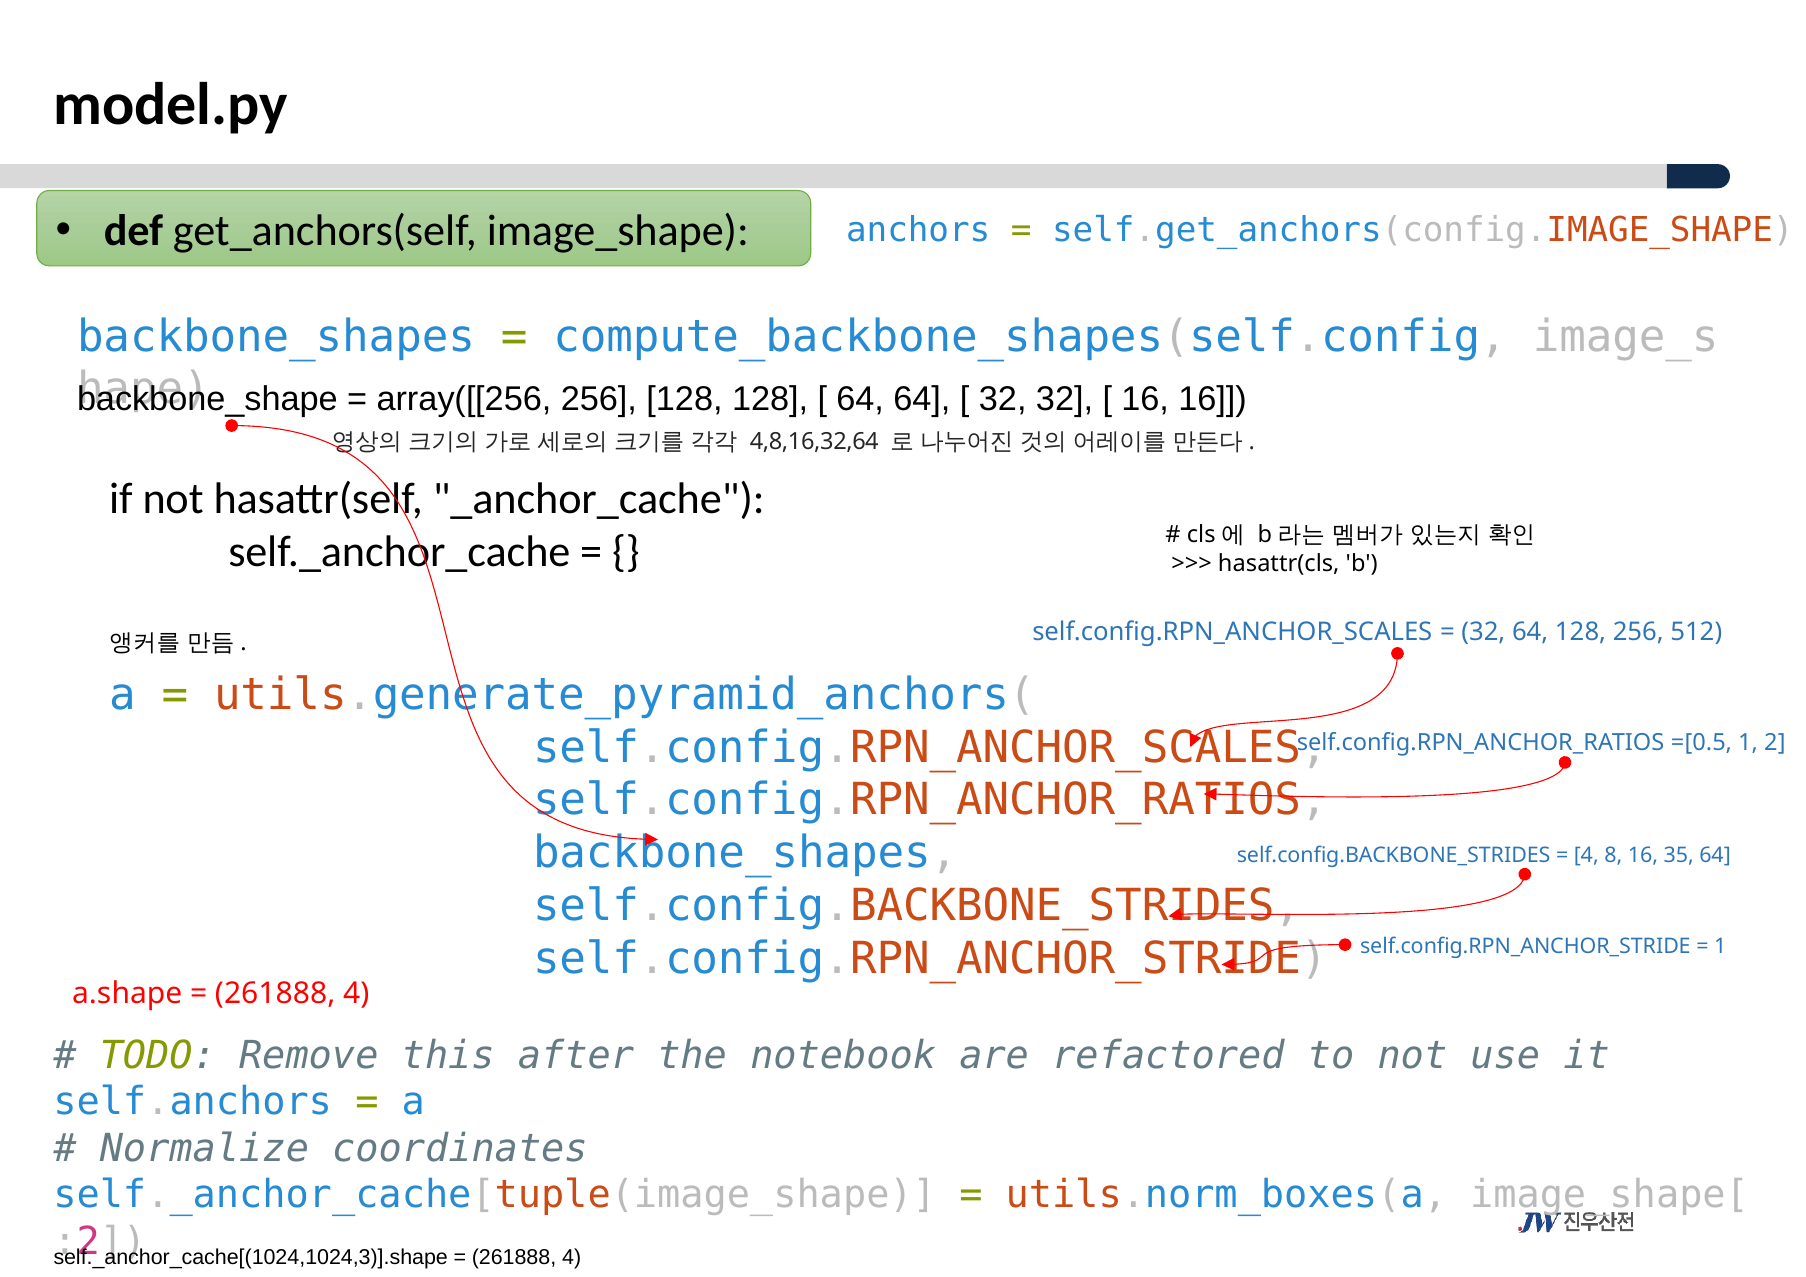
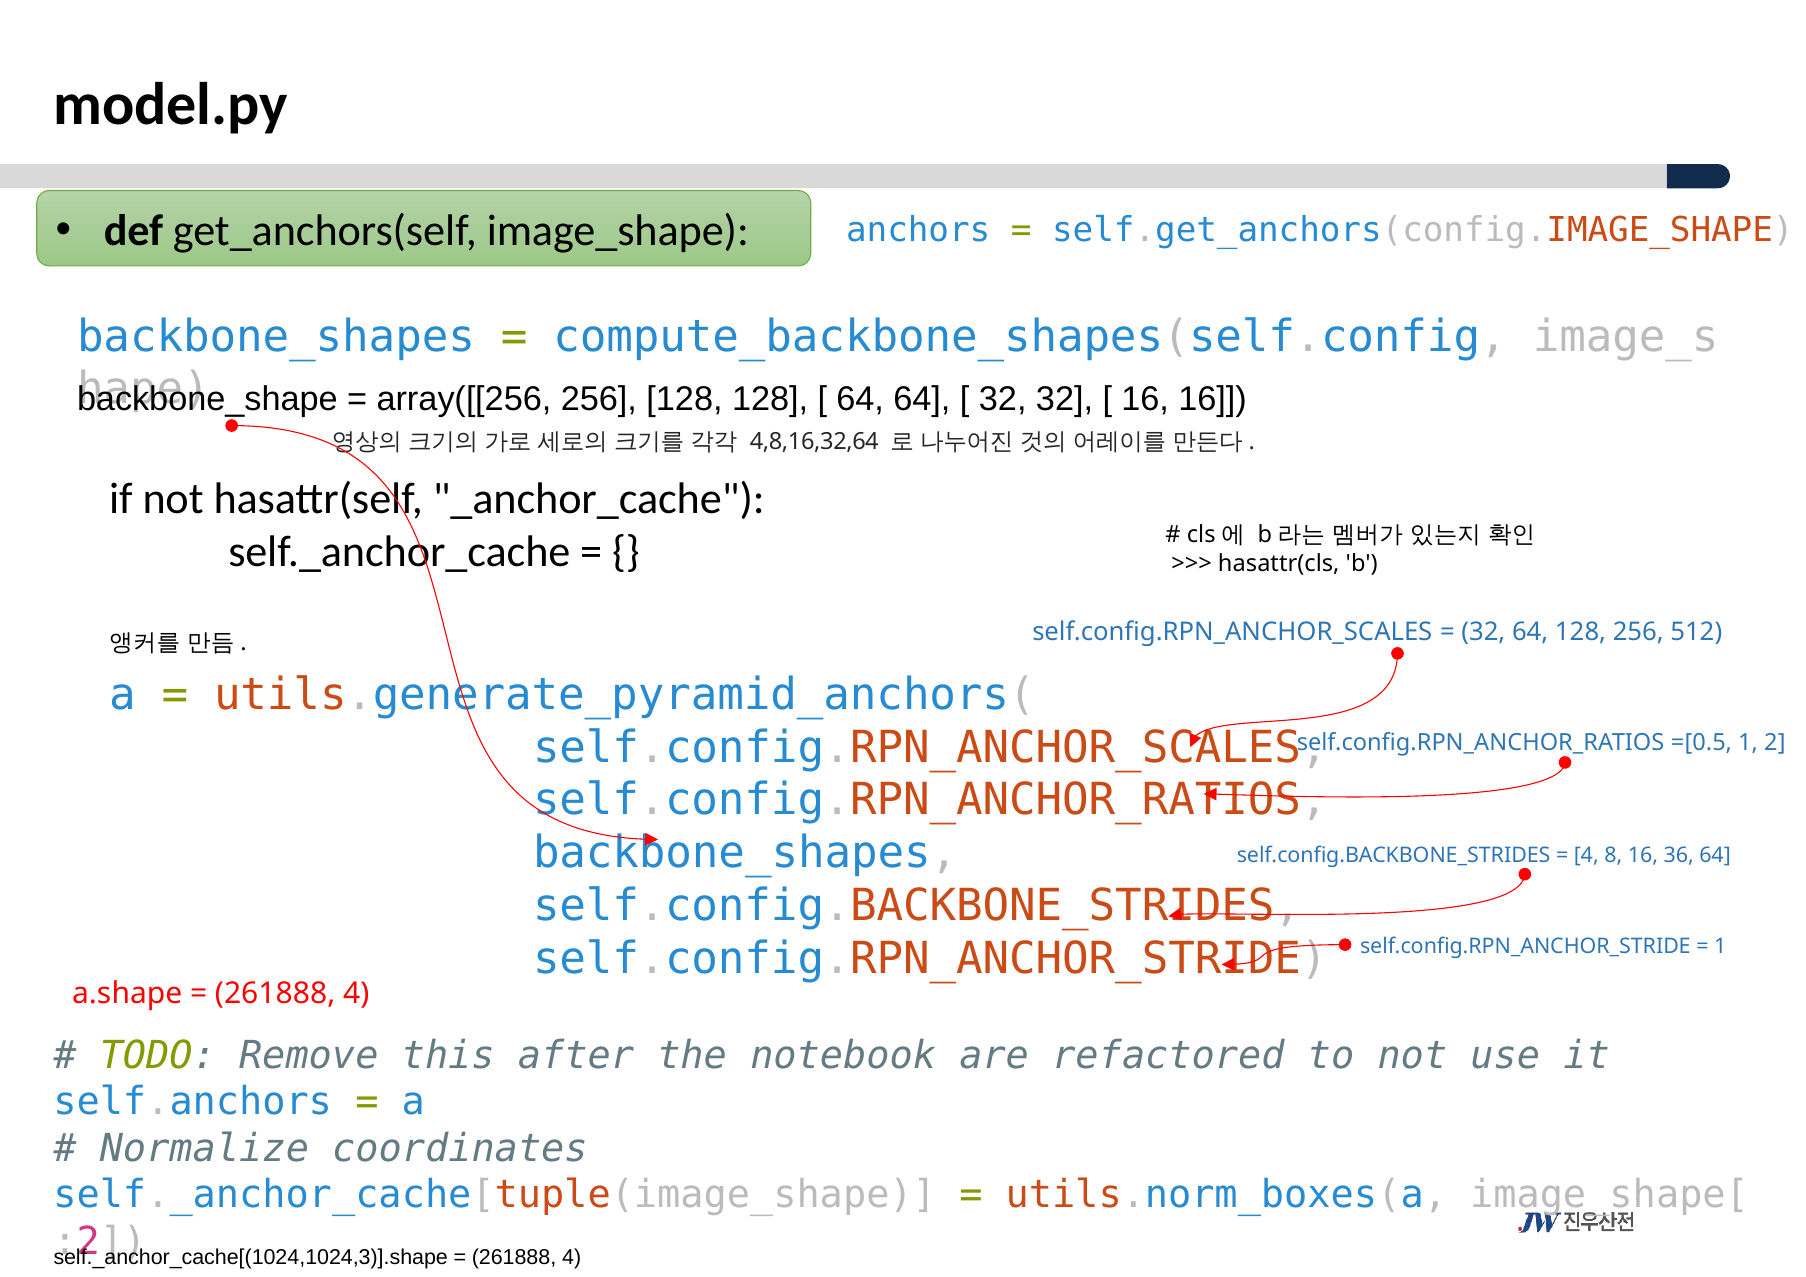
35: 35 -> 36 (1679, 855)
